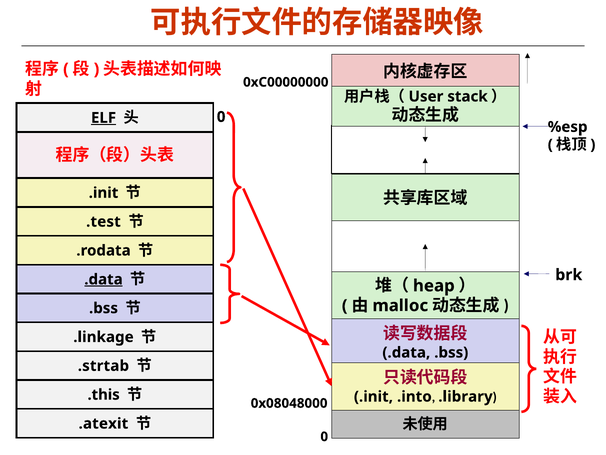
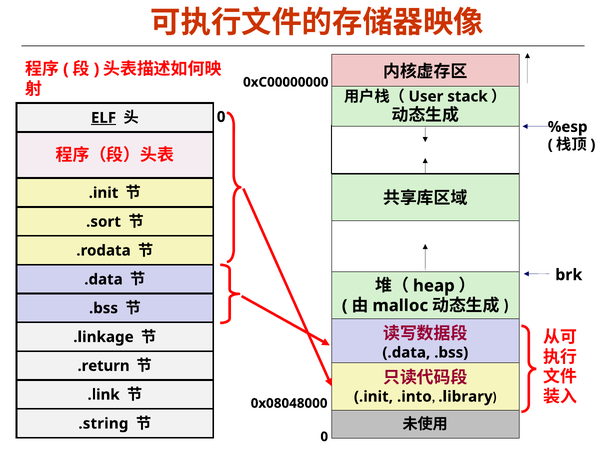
.test: .test -> .sort (103, 221)
.data underline: present -> none (104, 279)
.strtab: .strtab -> .return (104, 365)
.this: .this -> .link (104, 394)
.atexit: .atexit -> .string (103, 423)
